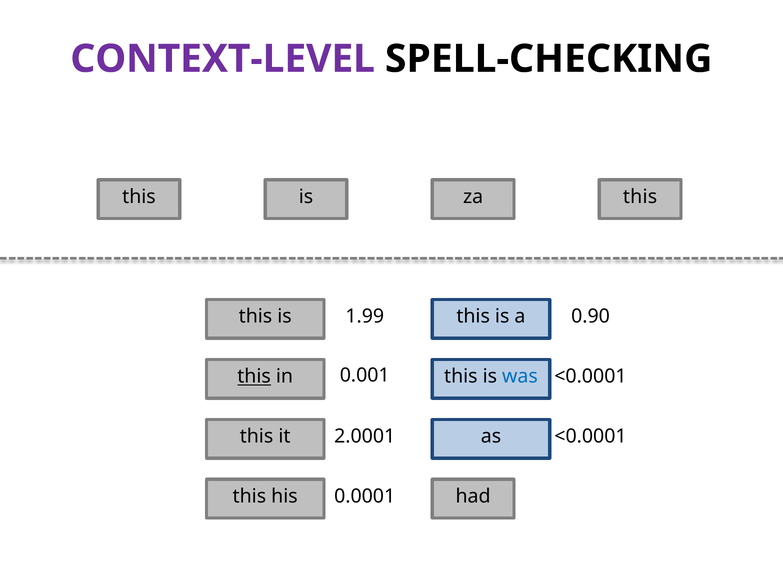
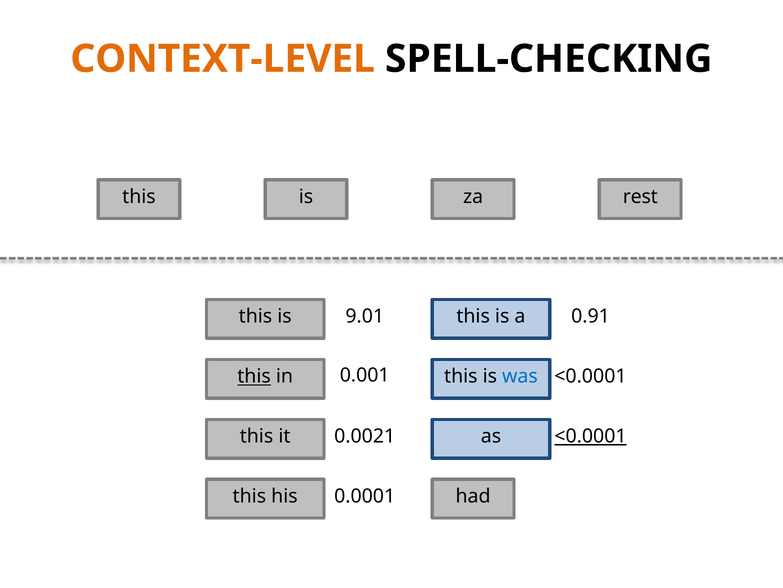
CONTEXT-LEVEL colour: purple -> orange (223, 59)
za this: this -> rest (640, 196)
1.99: 1.99 -> 9.01 (365, 316)
0.90: 0.90 -> 0.91 (591, 316)
2.0001: 2.0001 -> 0.0021 (365, 436)
<0.0001 underline: none -> present (591, 436)
